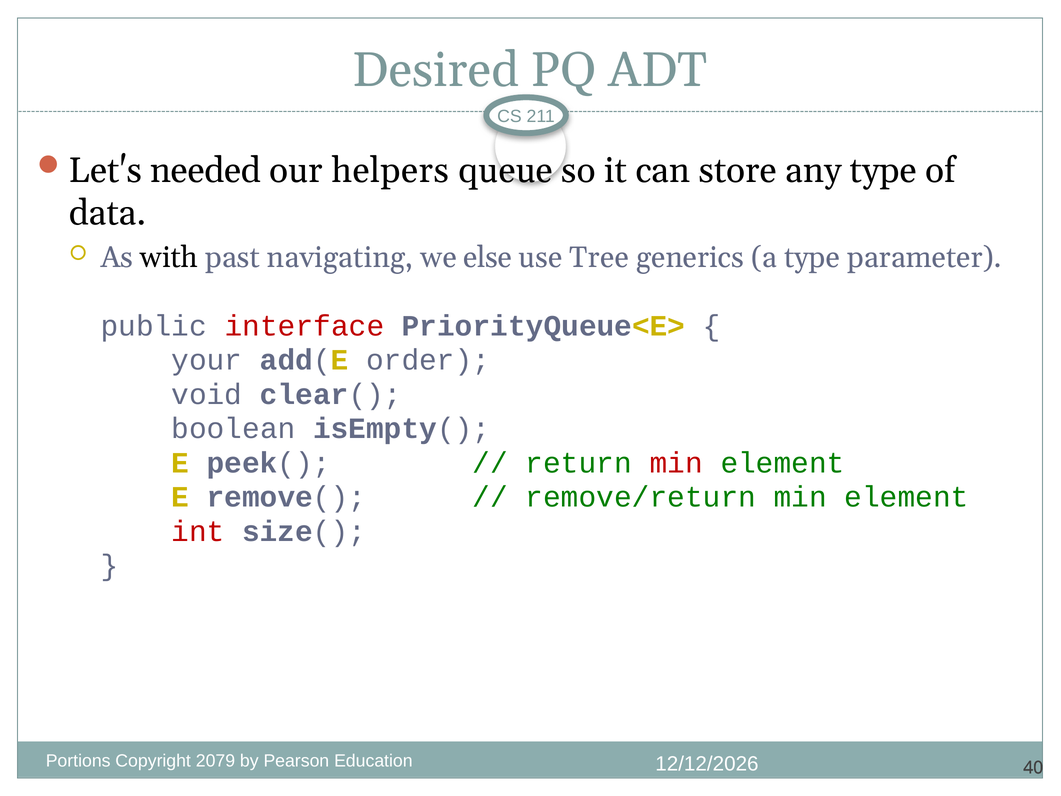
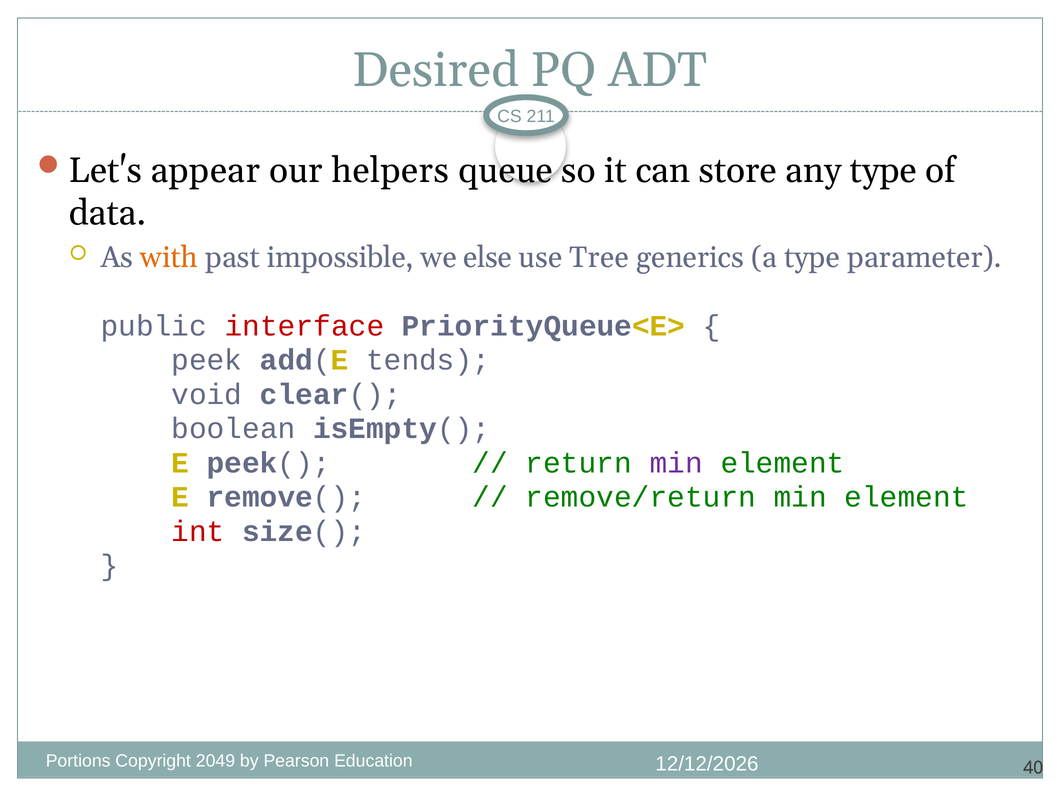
needed: needed -> appear (205, 170)
with colour: black -> orange (169, 257)
navigating: navigating -> impossible (340, 257)
your: your -> peek (207, 360)
order: order -> tends (428, 360)
min colour: red -> purple (676, 463)
2079: 2079 -> 2049 (215, 761)
